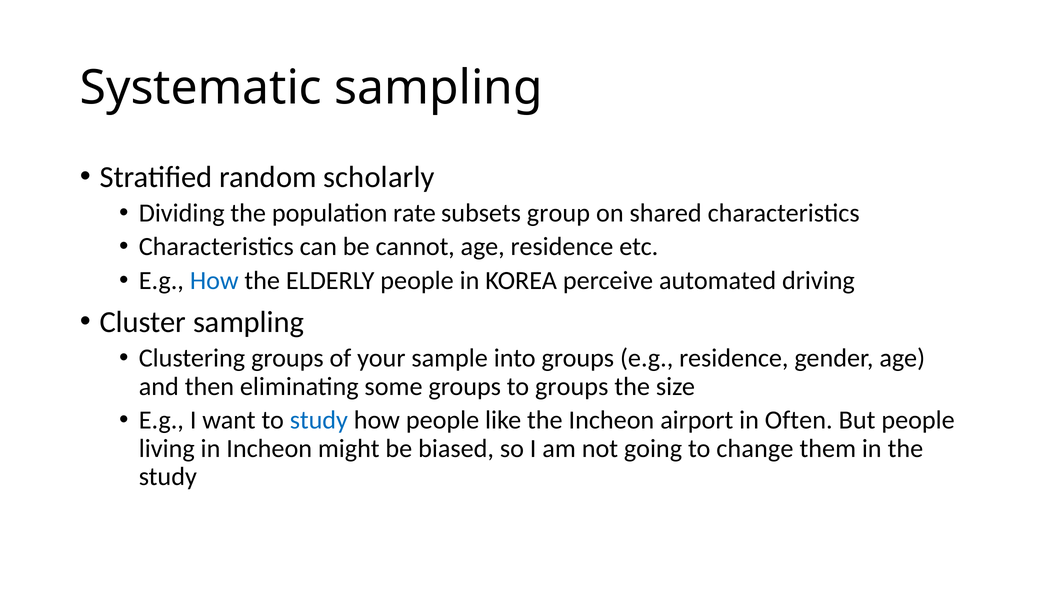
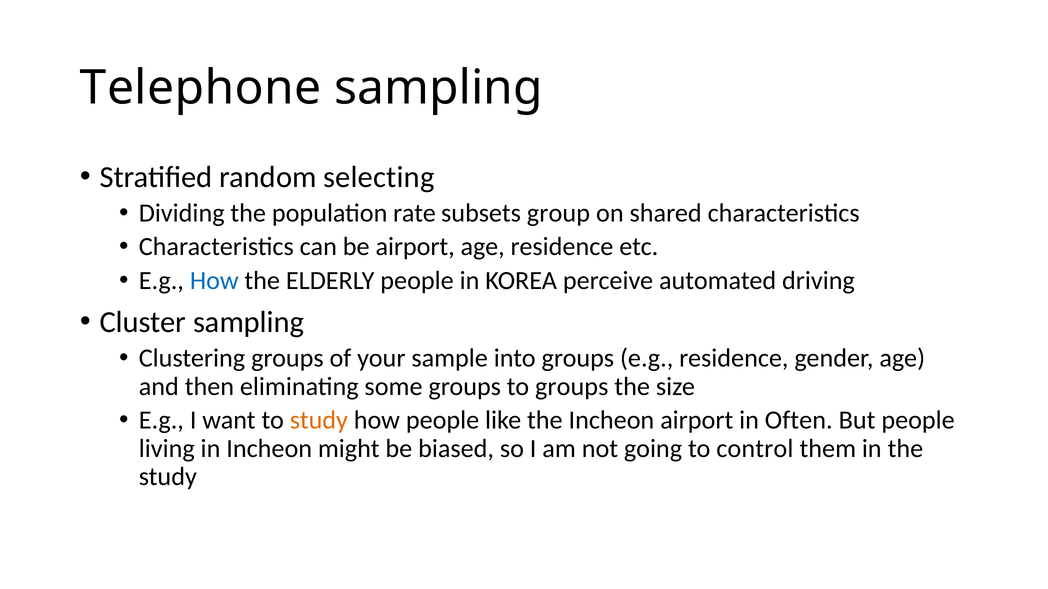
Systematic: Systematic -> Telephone (201, 88)
scholarly: scholarly -> selecting (379, 177)
be cannot: cannot -> airport (415, 247)
study colour: blue -> orange (319, 420)
change: change -> control (755, 449)
